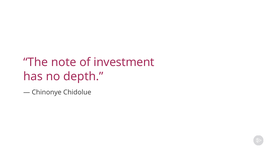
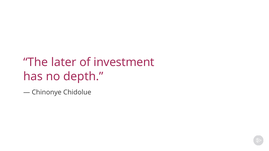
note: note -> later (64, 62)
